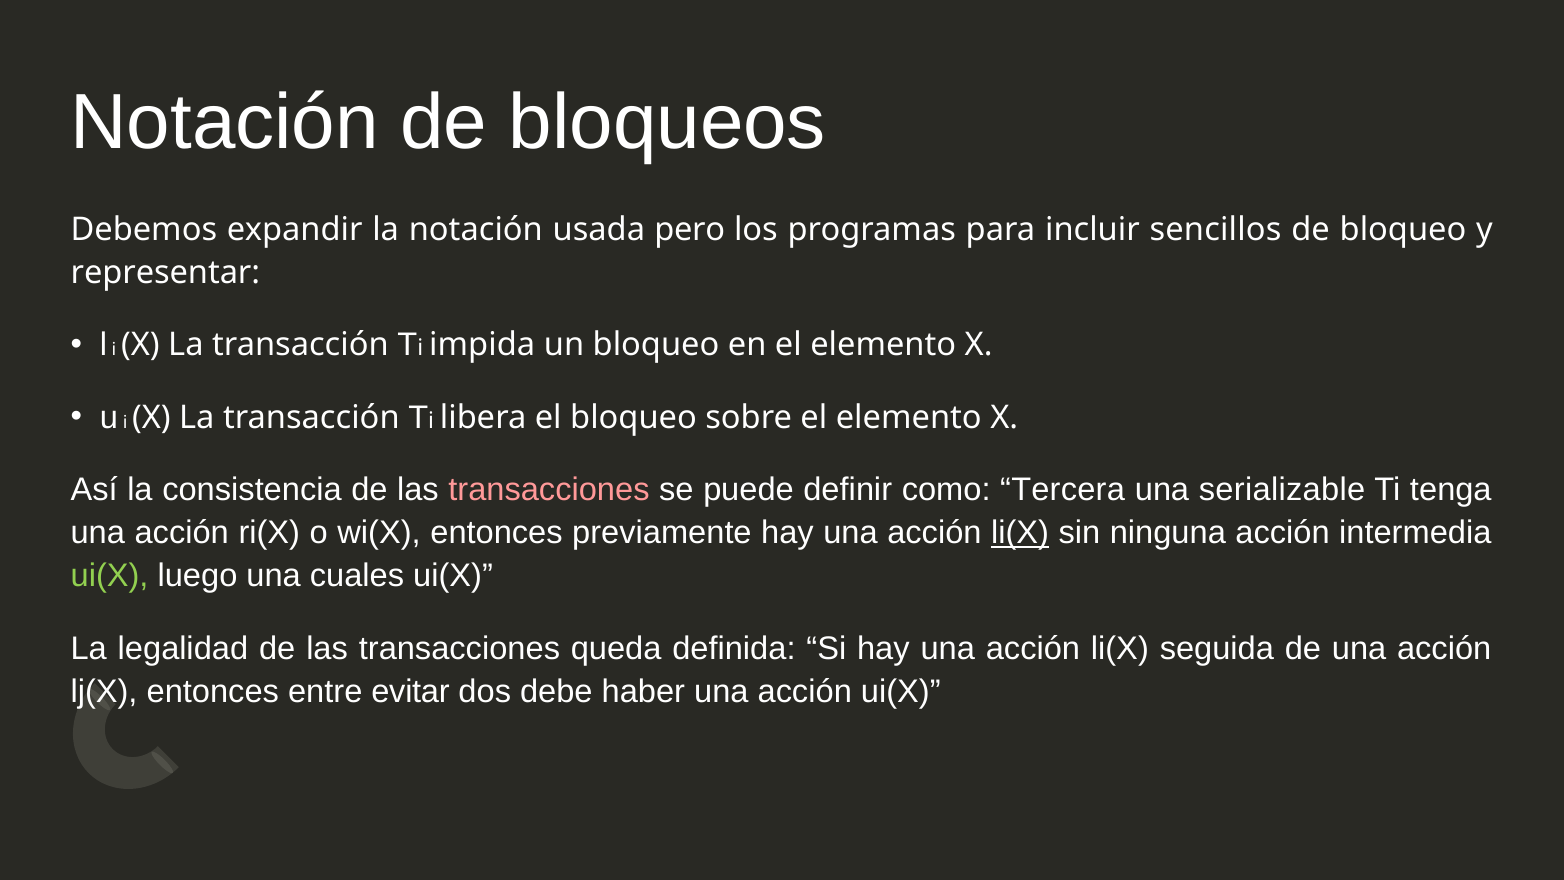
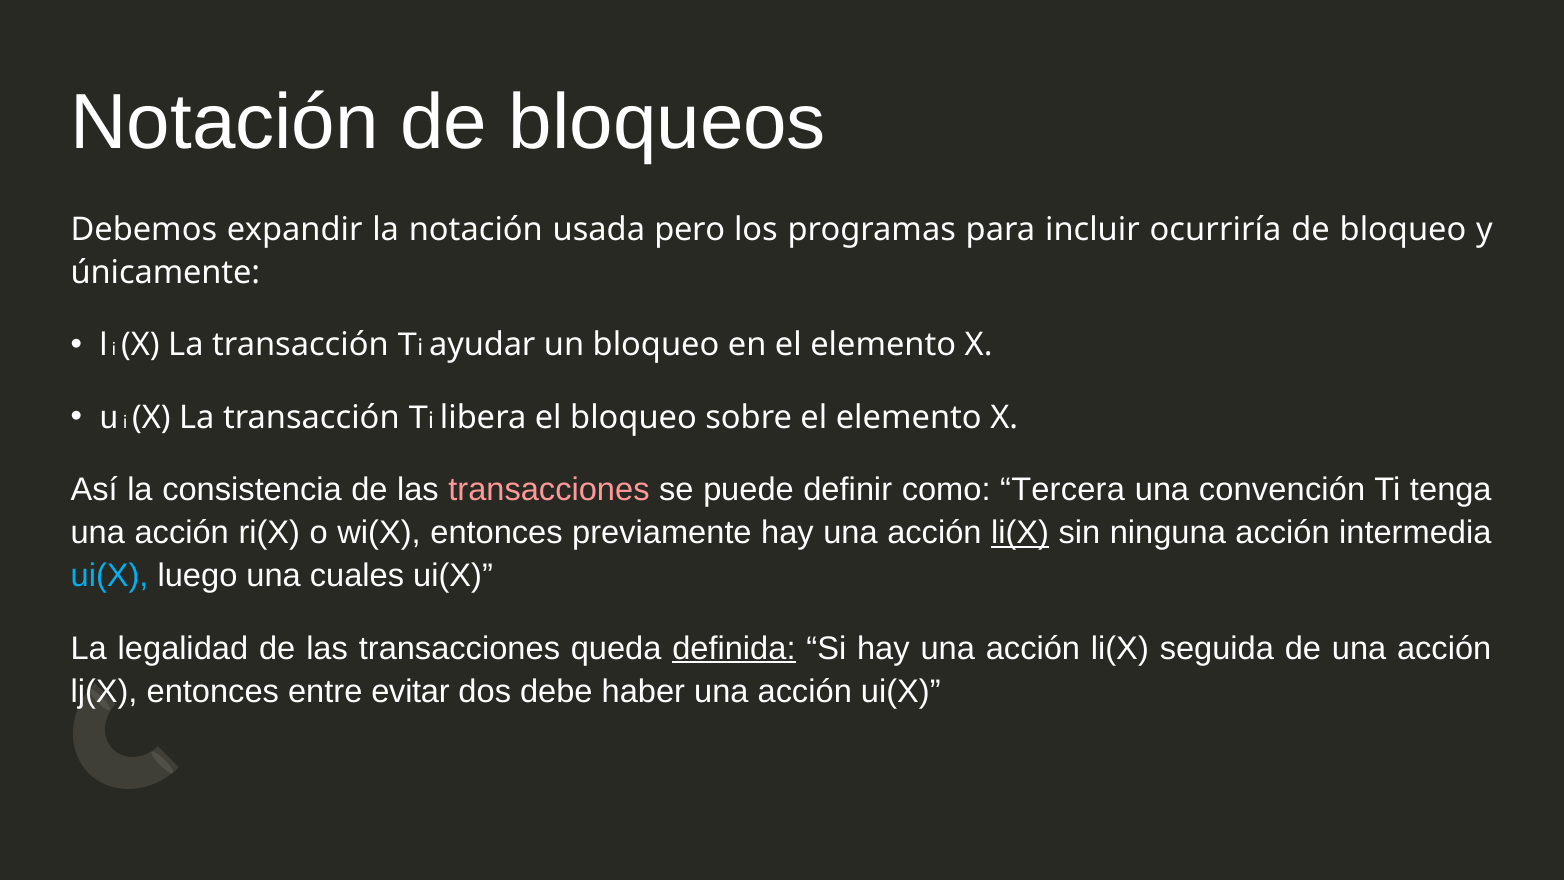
sencillos: sencillos -> ocurriría (1216, 230)
representar: representar -> únicamente (165, 273)
impida: impida -> ayudar (482, 345)
serializable: serializable -> convención (1282, 490)
ui(X colour: light green -> light blue (110, 576)
definida underline: none -> present (734, 648)
